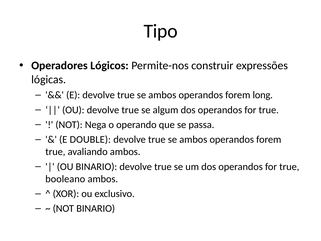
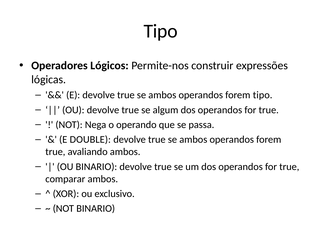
forem long: long -> tipo (263, 95)
booleano: booleano -> comparar (65, 179)
